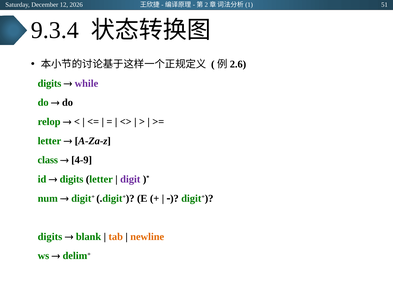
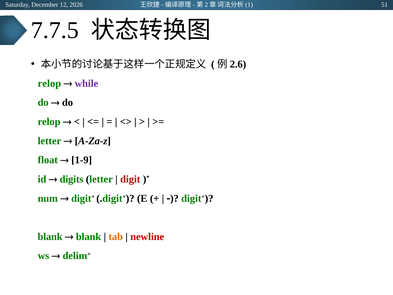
9.3.4: 9.3.4 -> 7.7.5 (55, 30)
digits: digits -> relop (49, 83)
class: class -> float (48, 160)
4-9: 4-9 -> 1-9 (82, 160)
digit colour: purple -> red (130, 179)
digits: digits -> blank (50, 236)
newline colour: orange -> red (147, 236)
